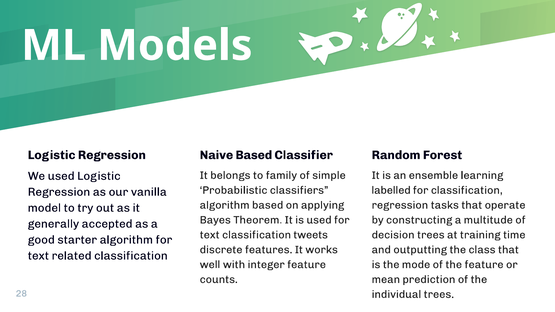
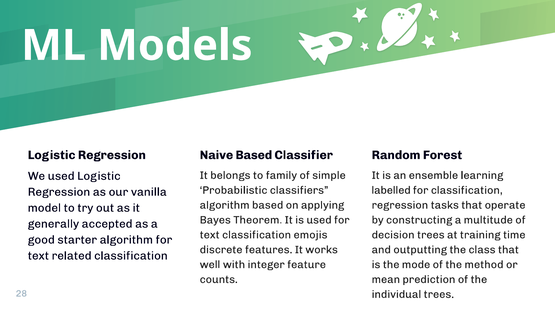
tweets: tweets -> emojis (311, 235)
the feature: feature -> method (484, 265)
